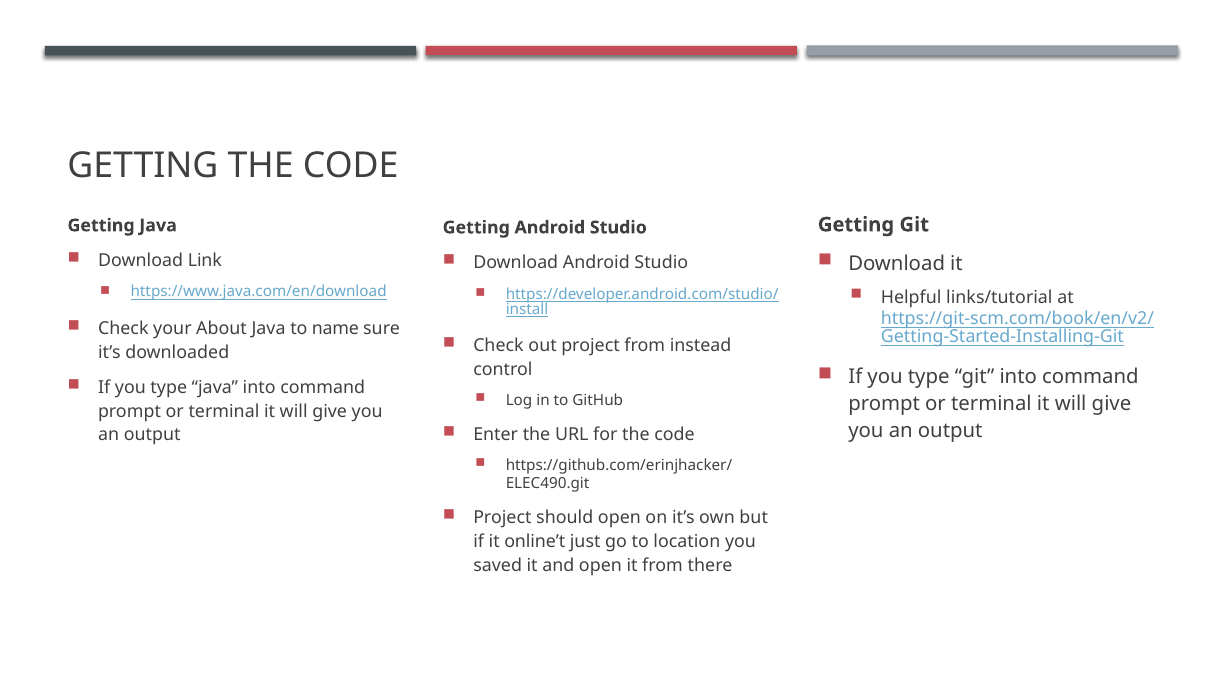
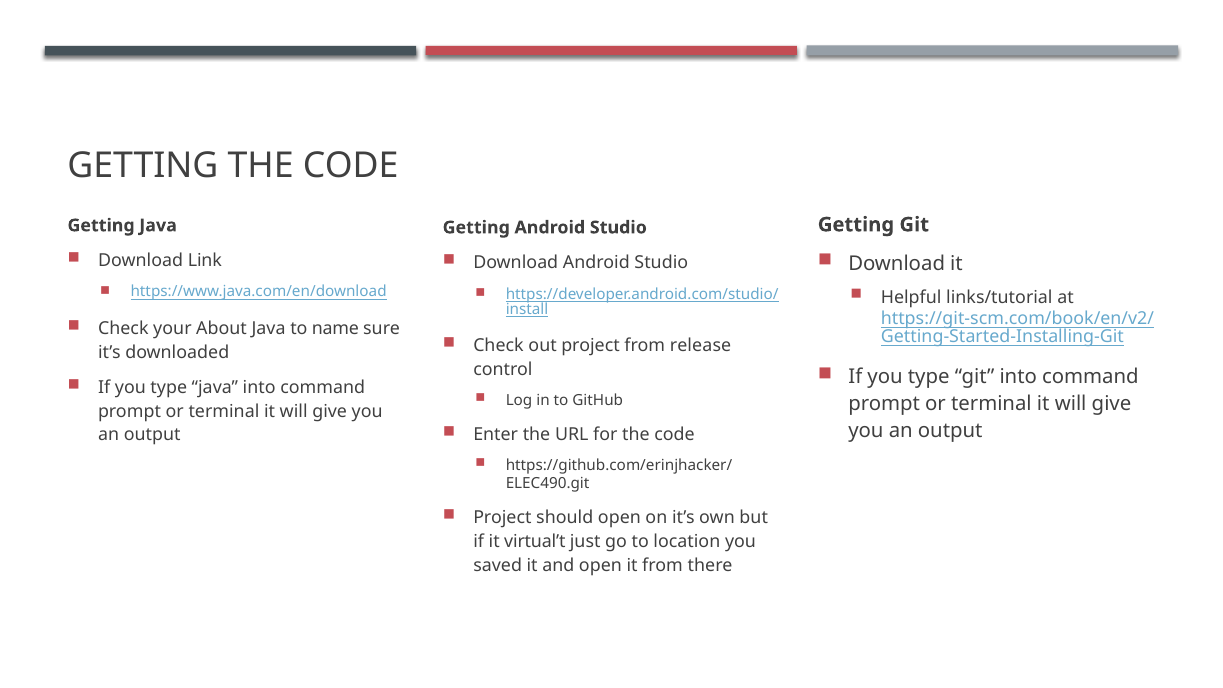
instead: instead -> release (701, 346)
online’t: online’t -> virtual’t (535, 542)
